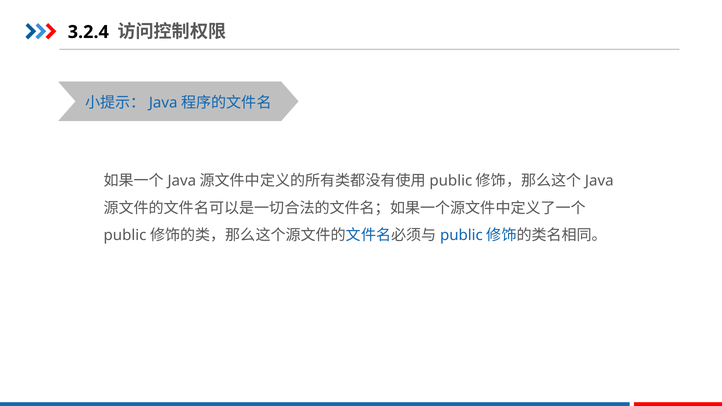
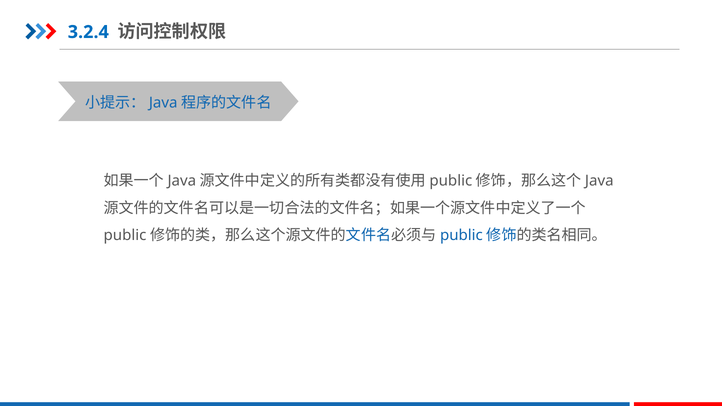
3.2.4 colour: black -> blue (88, 32)
